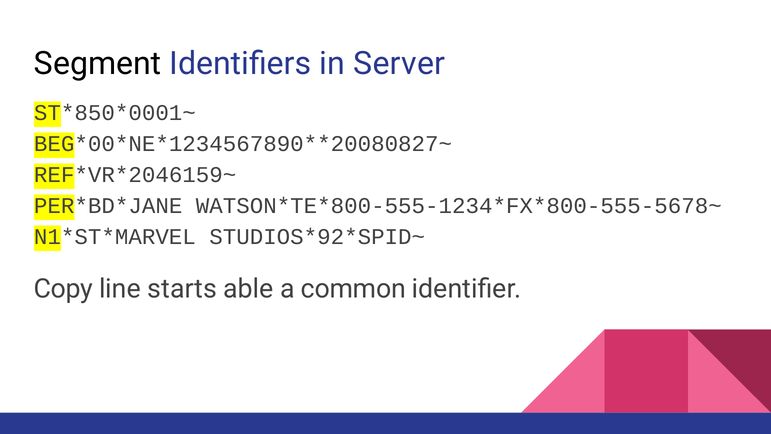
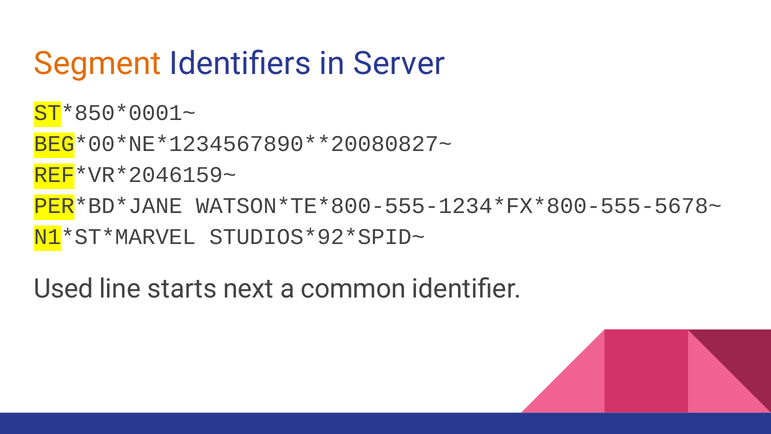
Segment colour: black -> orange (98, 64)
Copy: Copy -> Used (63, 288)
able: able -> next (249, 288)
